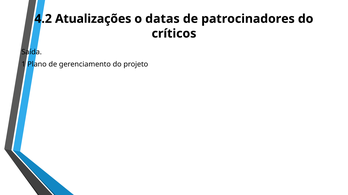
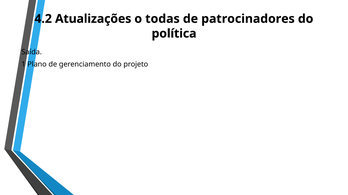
datas: datas -> todas (162, 19)
críticos: críticos -> política (174, 34)
